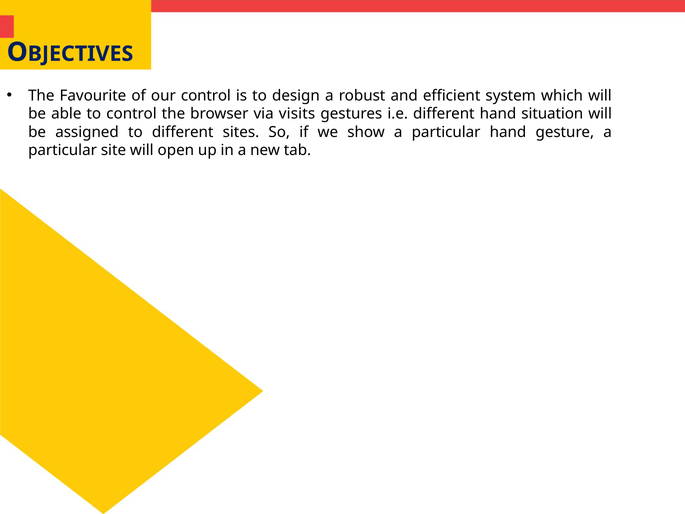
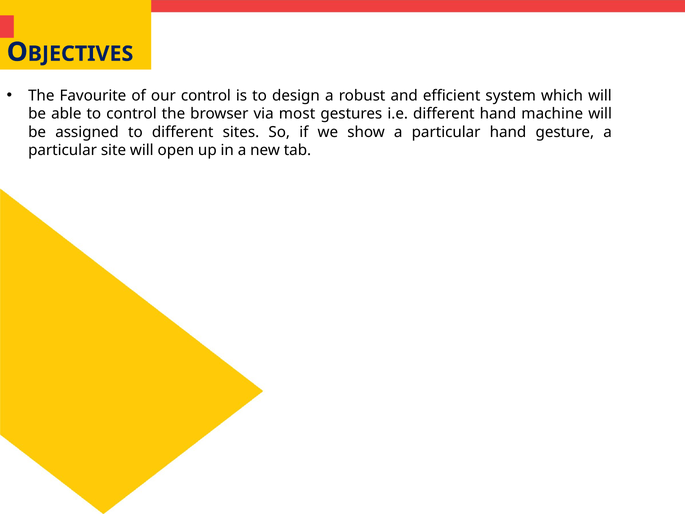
visits: visits -> most (297, 114)
situation: situation -> machine (552, 114)
